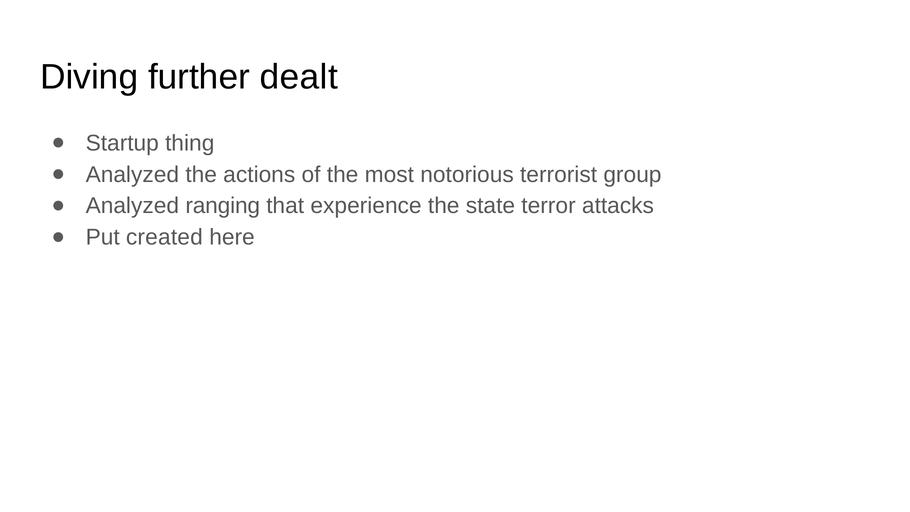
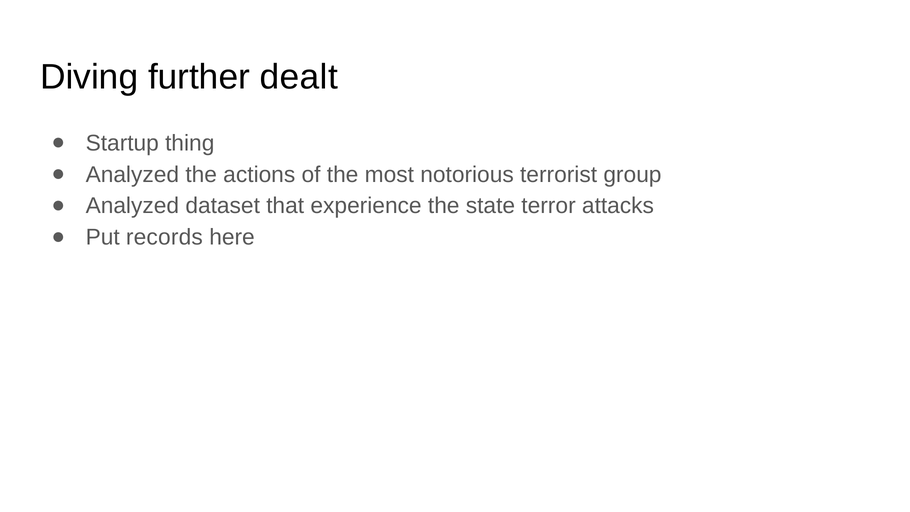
ranging: ranging -> dataset (223, 206)
created: created -> records (164, 237)
